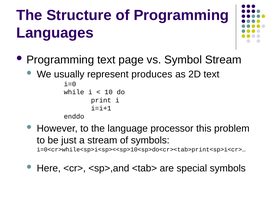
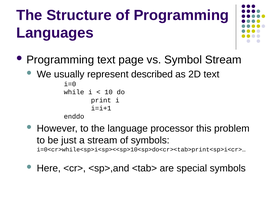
produces: produces -> described (152, 74)
